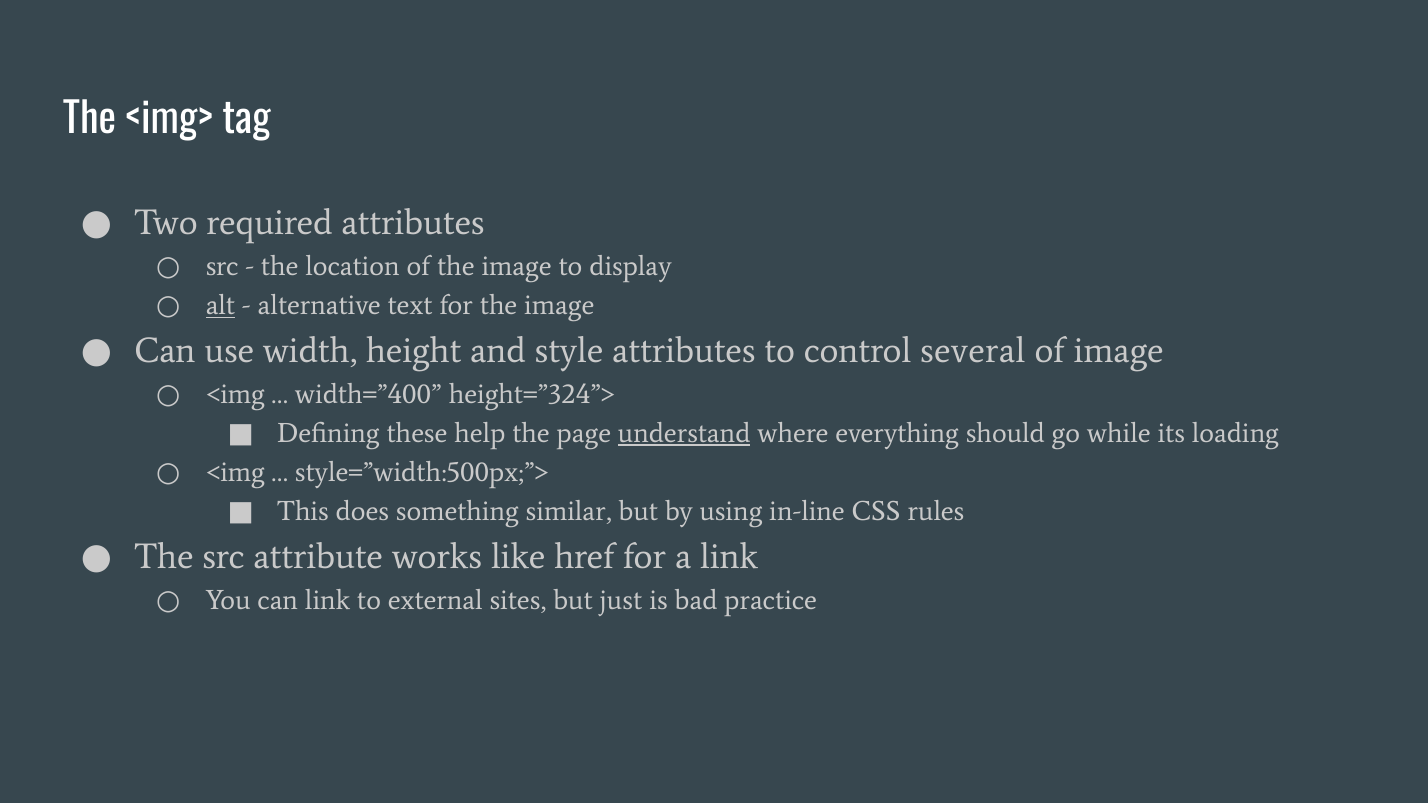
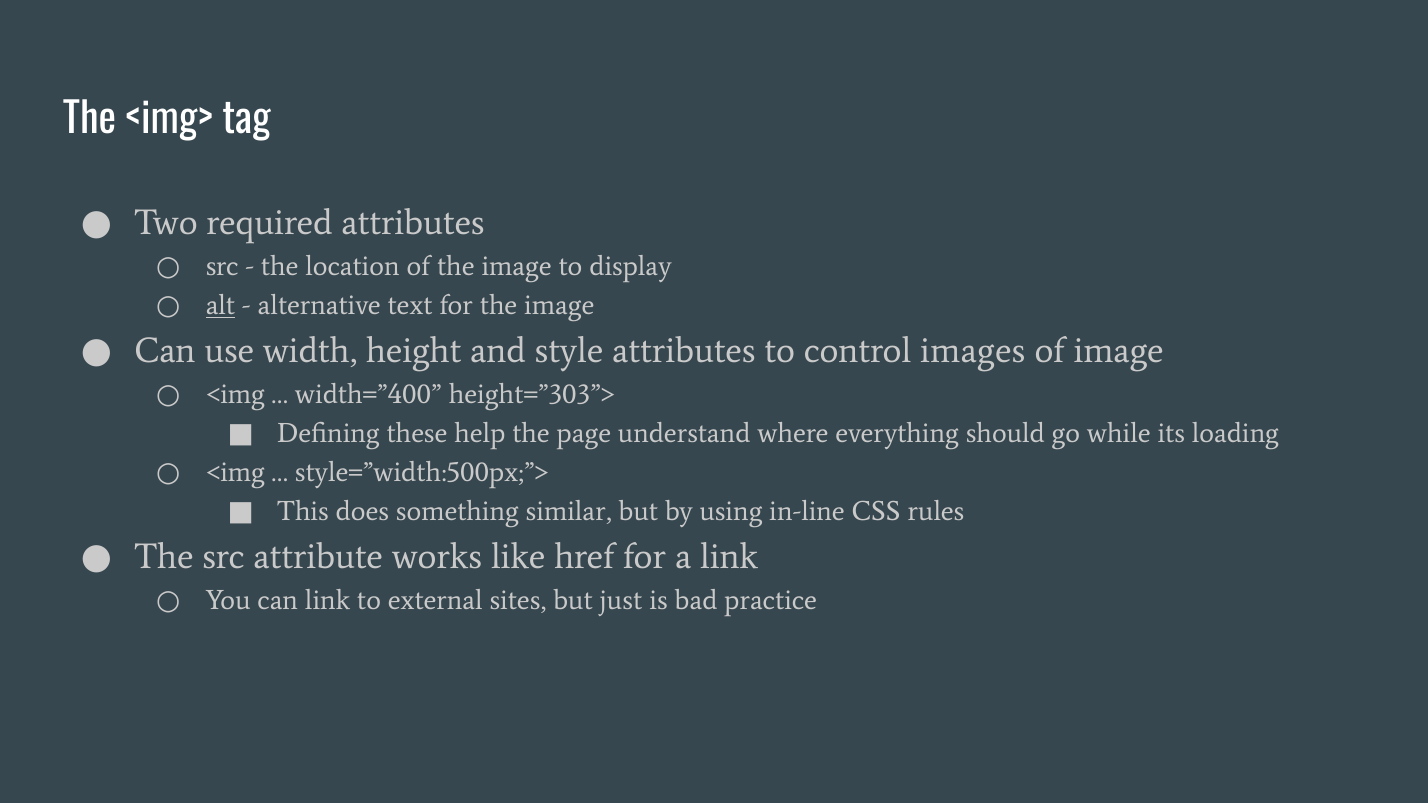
several: several -> images (973, 351)
height=”324”>: height=”324”> -> height=”303”> (532, 394)
understand underline: present -> none (684, 434)
